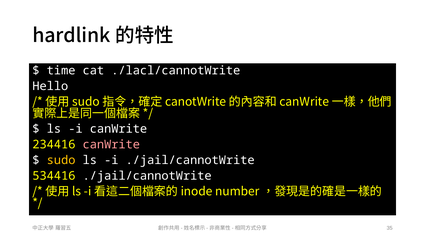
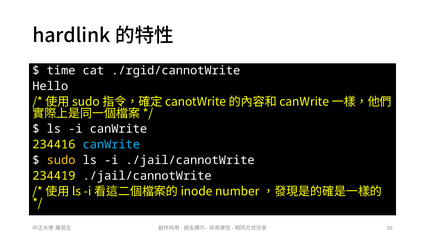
./lacl/cannotWrite: ./lacl/cannotWrite -> ./rgid/cannotWrite (176, 71)
canWrite colour: pink -> light blue (111, 145)
534416: 534416 -> 234419 (54, 176)
